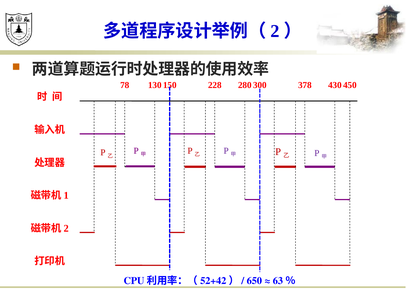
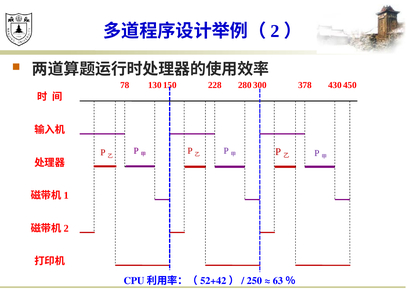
650: 650 -> 250 (254, 280)
